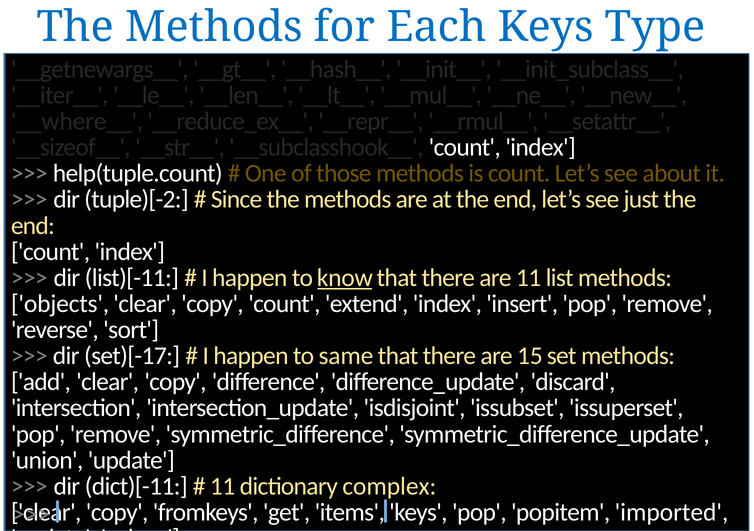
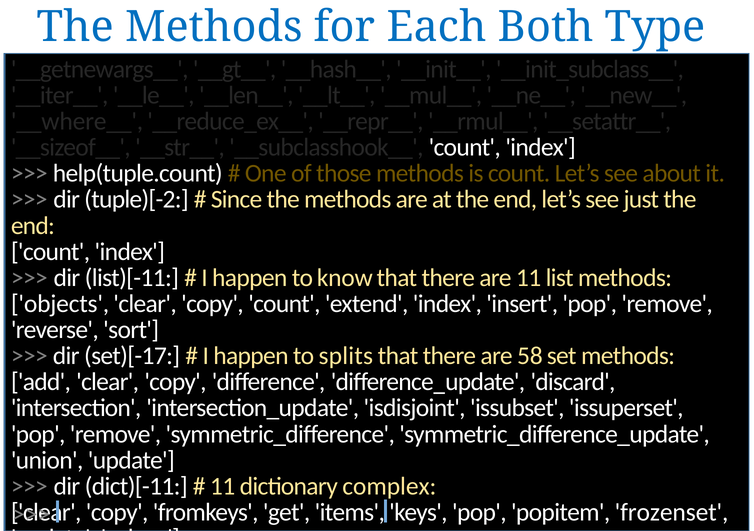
Each Keys: Keys -> Both (546, 27)
know underline: present -> none (345, 278)
same: same -> splits (346, 356)
15: 15 -> 58 (530, 356)
imported: imported -> frozenset (672, 513)
